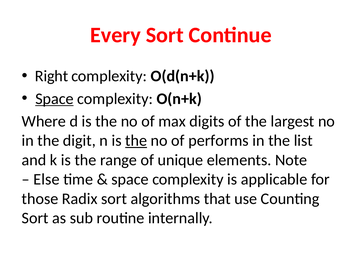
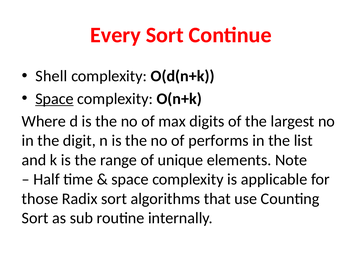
Right: Right -> Shell (51, 76)
the underline: present -> none (136, 140)
Else: Else -> Half (47, 179)
